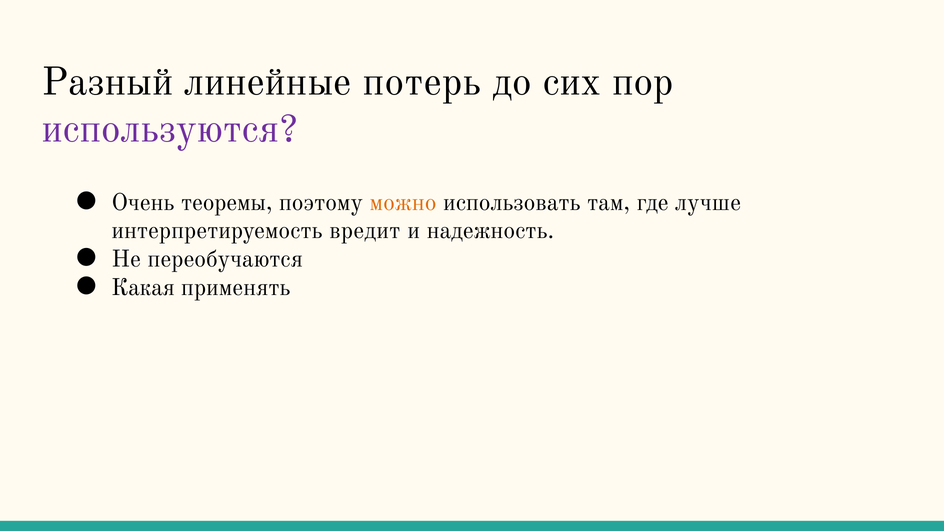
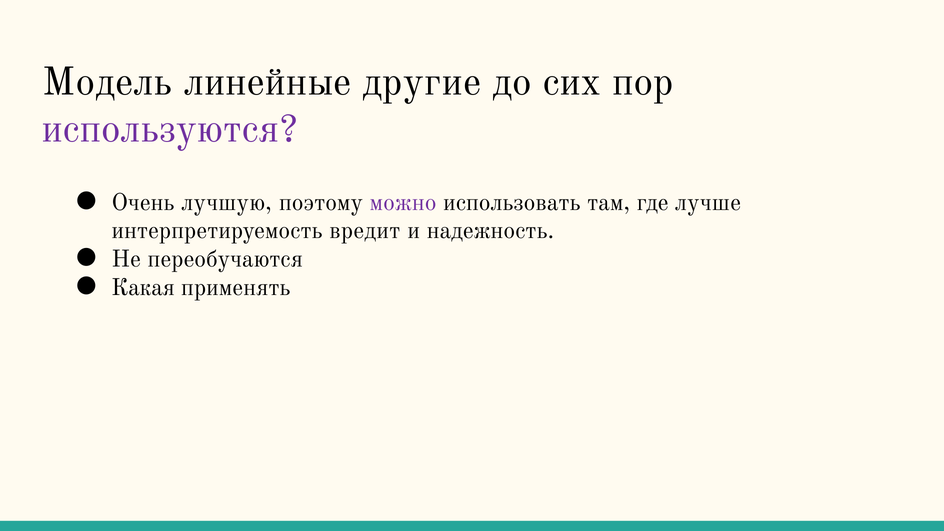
Разный: Разный -> Модель (107, 82)
потерь: потерь -> другие (422, 82)
теоремы: теоремы -> лучшую (227, 202)
можно colour: orange -> purple (403, 202)
